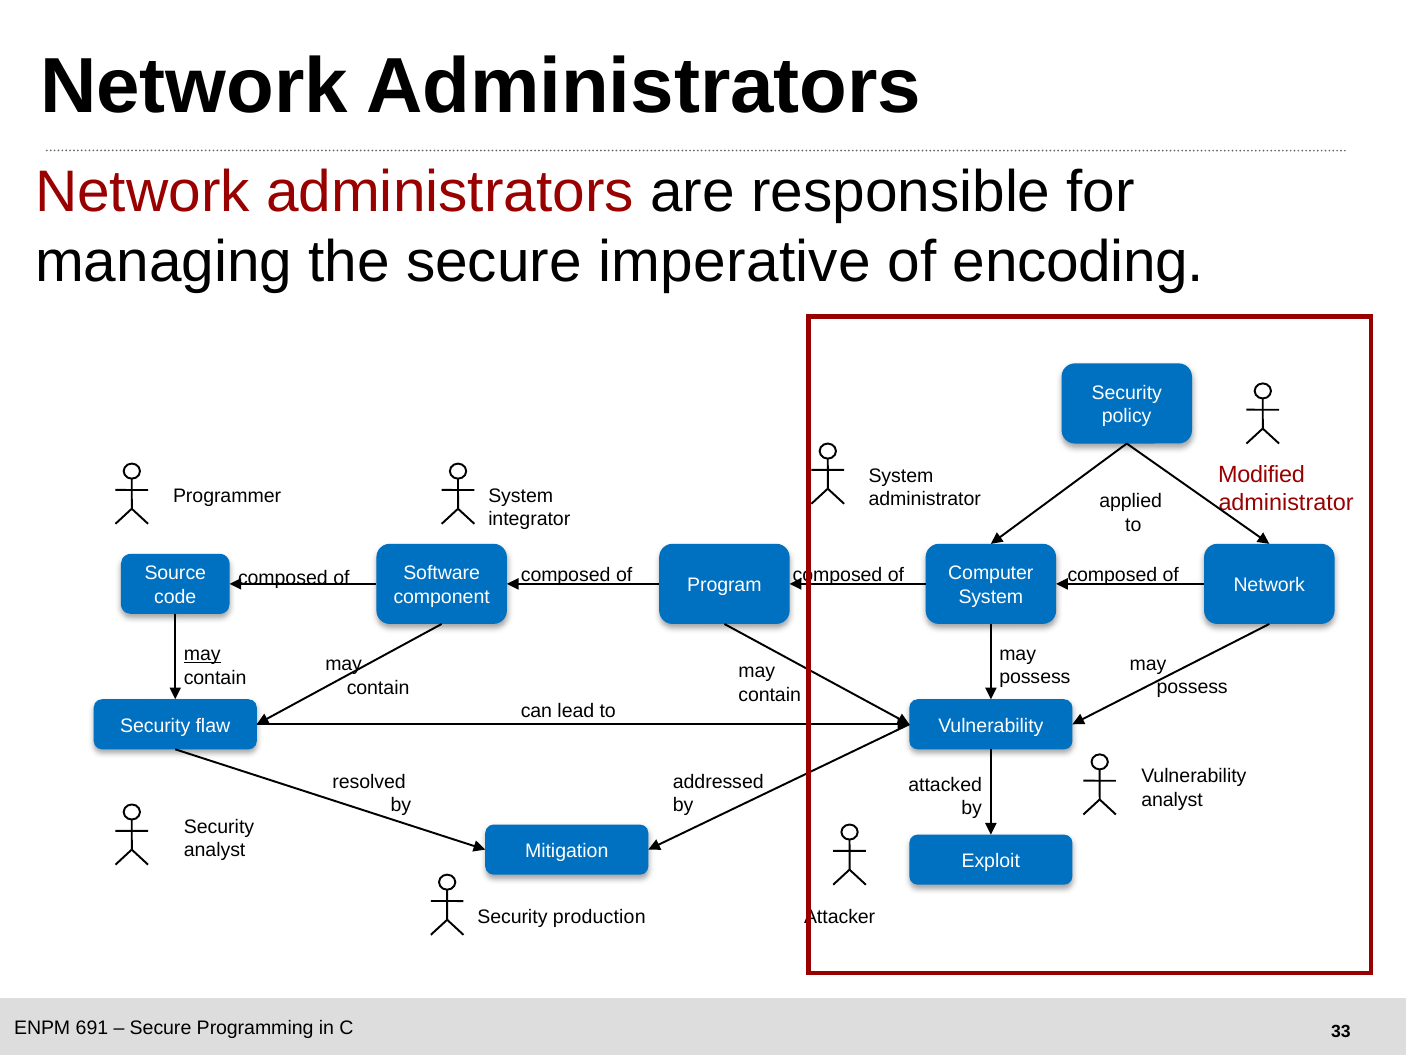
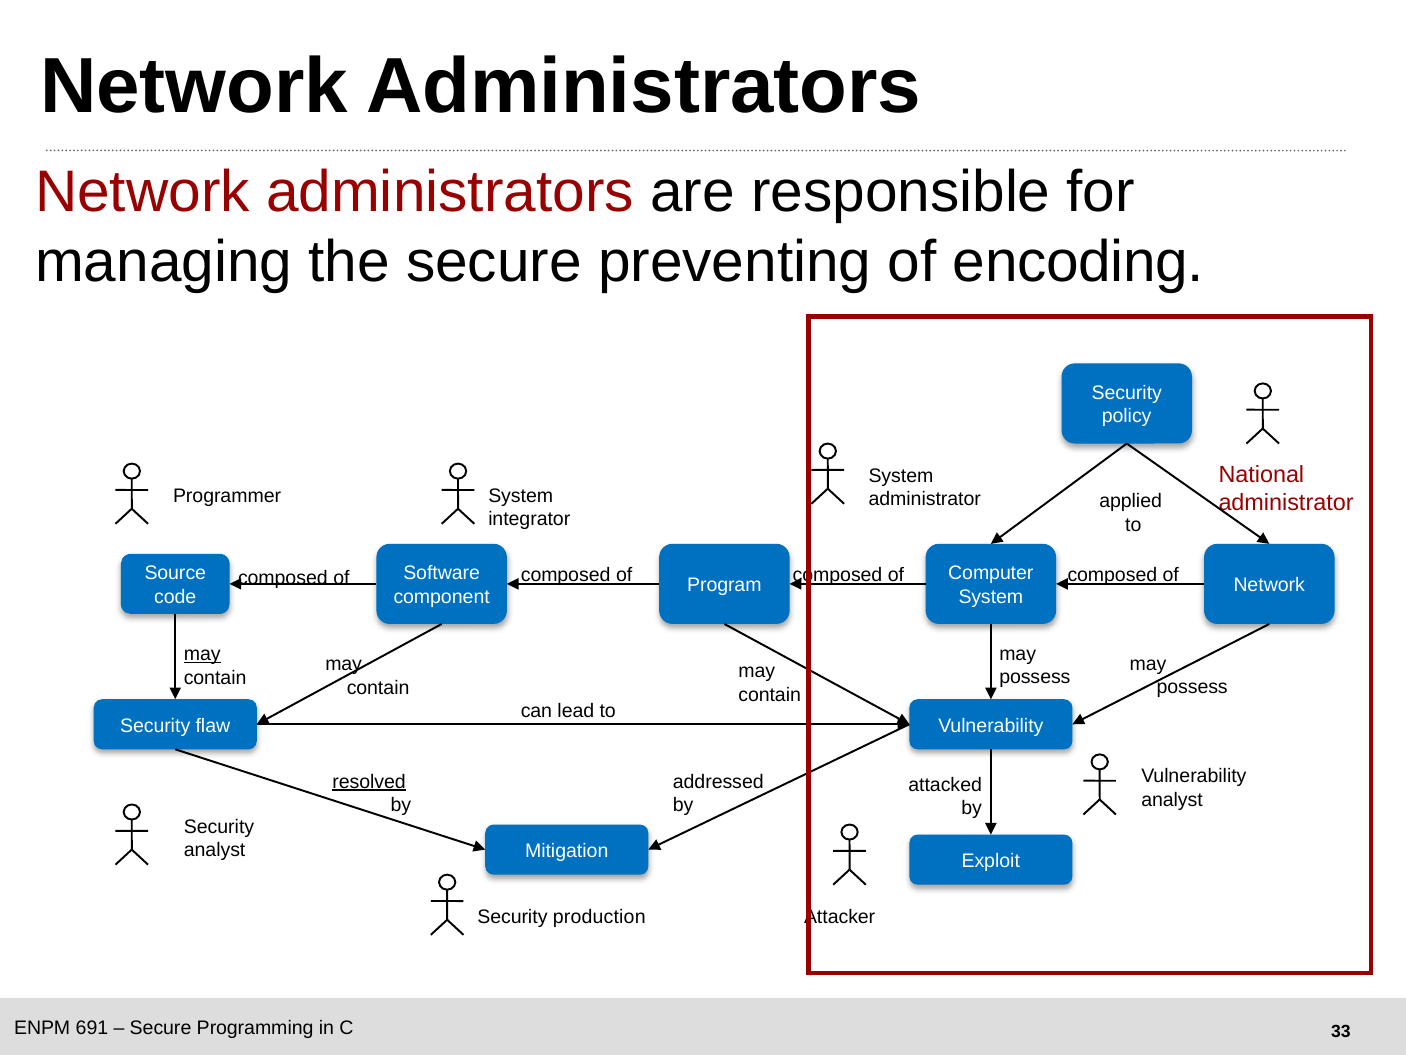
imperative: imperative -> preventing (735, 262)
Modified: Modified -> National (1261, 474)
resolved underline: none -> present (369, 781)
